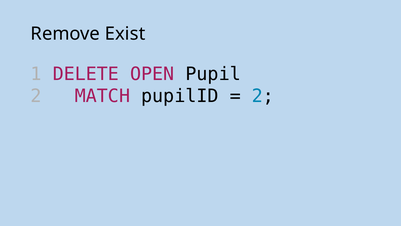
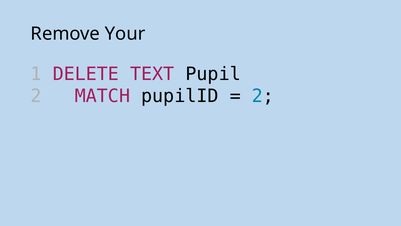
Exist: Exist -> Your (125, 34)
OPEN: OPEN -> TEXT (152, 74)
